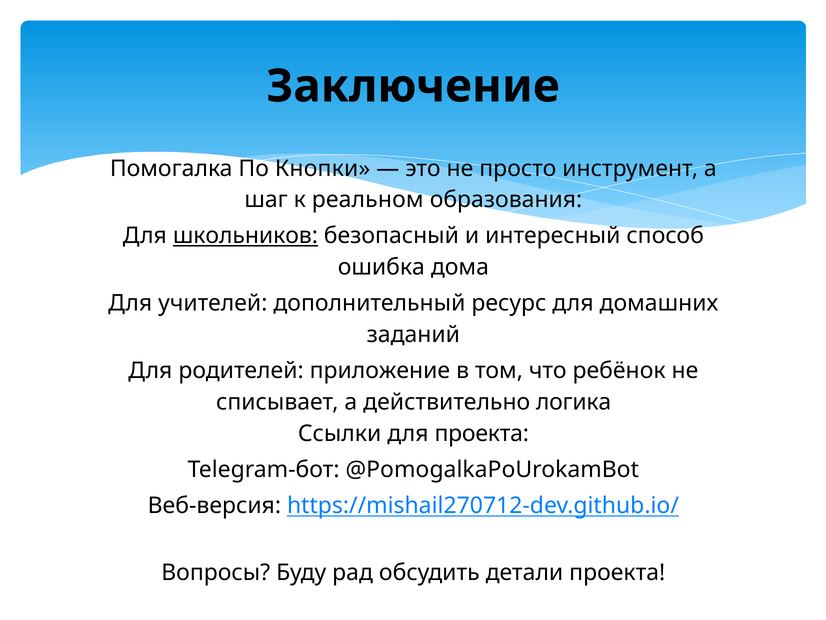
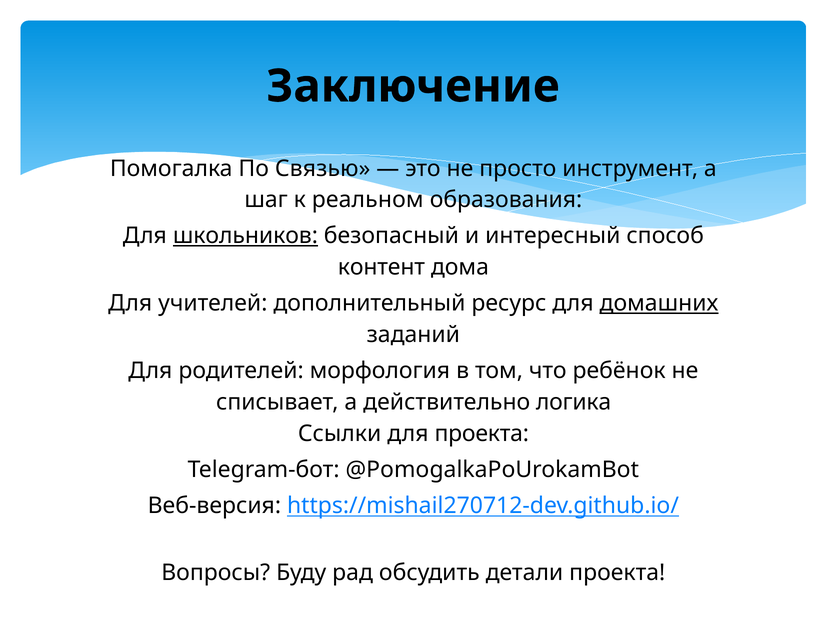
Кнопки: Кнопки -> Связью (323, 168)
ошибка: ошибка -> контент (381, 267)
домашних underline: none -> present (659, 303)
приложение: приложение -> морфология (380, 370)
